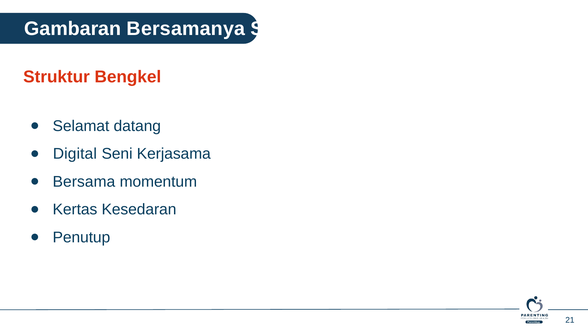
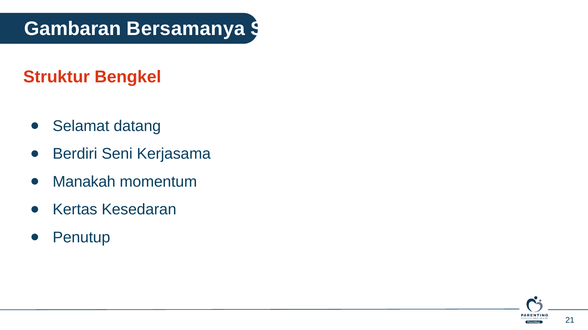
Digital: Digital -> Berdiri (75, 154)
Bersama: Bersama -> Manakah (84, 182)
